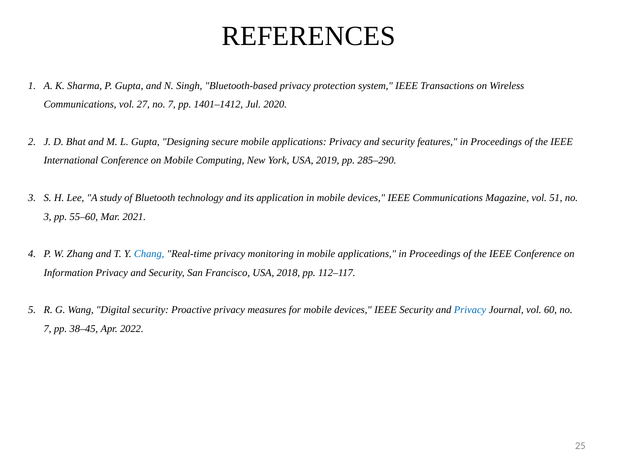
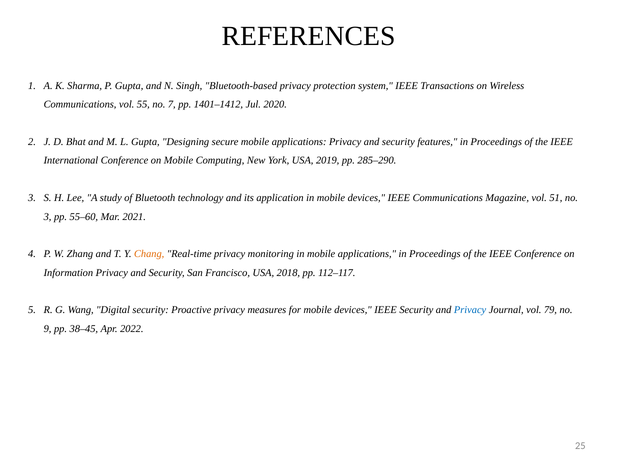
27: 27 -> 55 (143, 105)
Chang colour: blue -> orange (149, 254)
60: 60 -> 79 (550, 310)
7: 7 -> 9 (48, 329)
